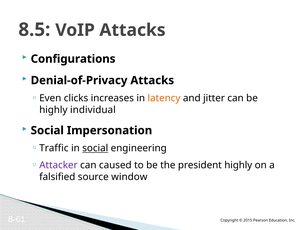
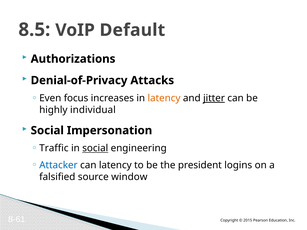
VoIP Attacks: Attacks -> Default (132, 30)
Configurations: Configurations -> Authorizations (73, 59)
clicks: clicks -> focus (76, 98)
jitter underline: none -> present (214, 98)
Attacker colour: purple -> blue (58, 165)
can caused: caused -> latency (115, 165)
president highly: highly -> logins (238, 165)
